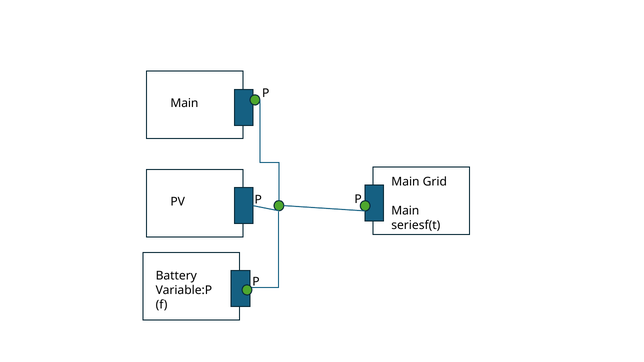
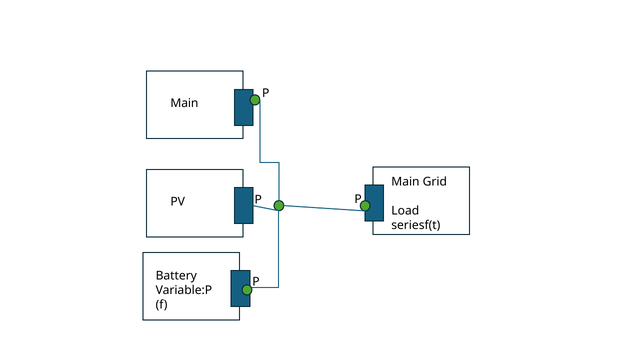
Main: Main -> Load (405, 211)
